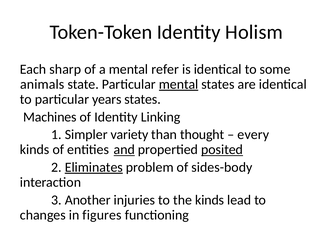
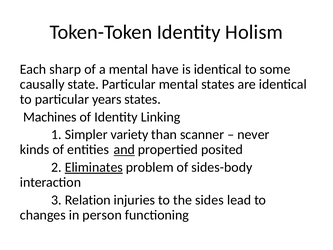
refer: refer -> have (165, 69)
animals: animals -> causally (42, 84)
mental underline: present -> none (179, 84)
thought: thought -> scanner (202, 134)
every: every -> never (253, 134)
posited underline: present -> none (222, 149)
Another: Another -> Relation (88, 200)
the kinds: kinds -> sides (209, 200)
figures: figures -> person (102, 215)
